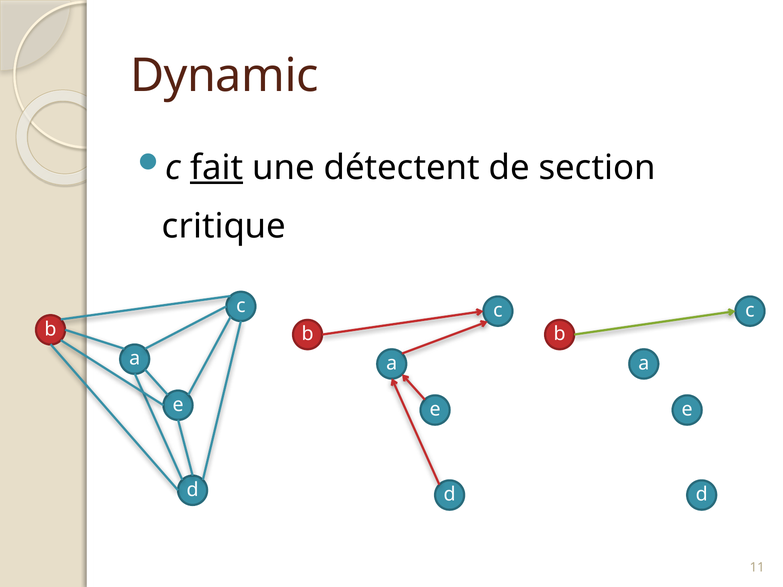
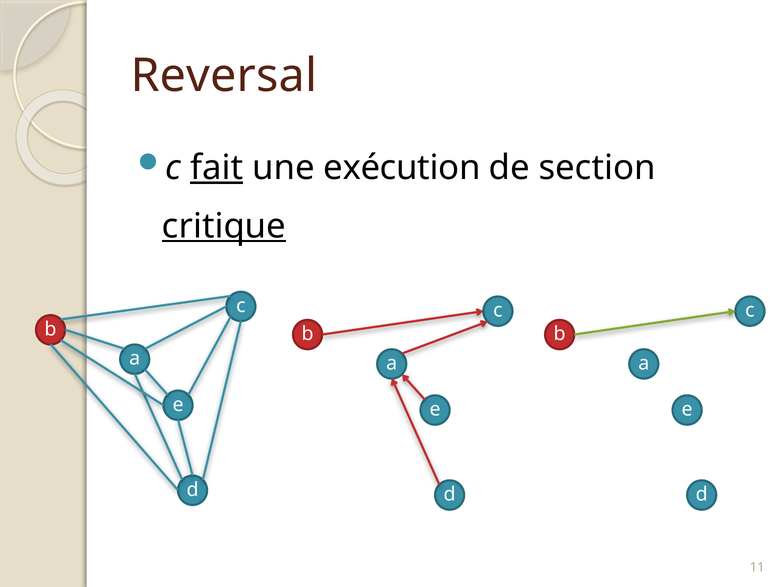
Dynamic: Dynamic -> Reversal (224, 76)
détectent: détectent -> exécution (402, 168)
critique underline: none -> present (224, 226)
